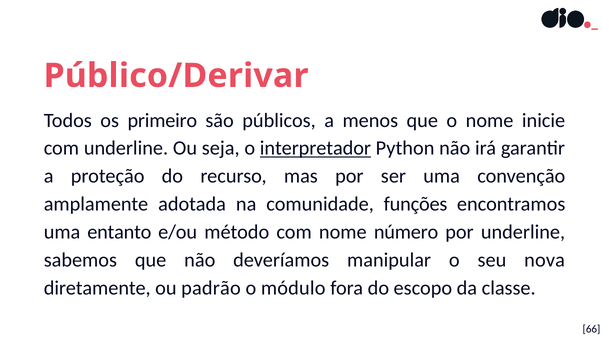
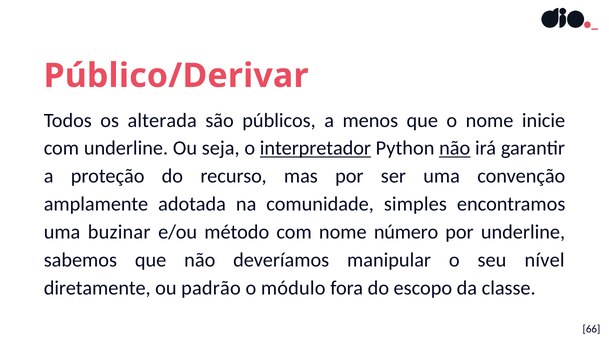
primeiro: primeiro -> alterada (162, 121)
não underline: none -> present (455, 149)
funções: funções -> simples (415, 205)
entanto: entanto -> buzinar (119, 233)
nova: nova -> nível (545, 261)
